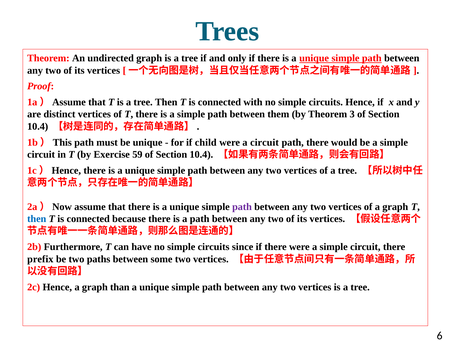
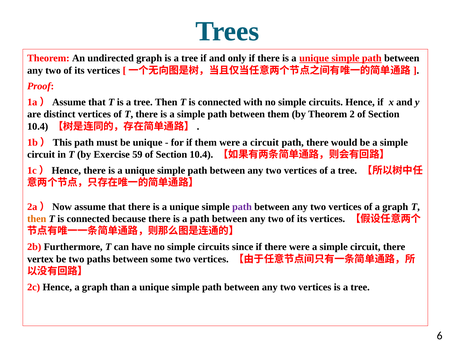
3: 3 -> 2 (352, 114)
if child: child -> them (206, 142)
then colour: blue -> orange (37, 219)
prefix: prefix -> vertex (40, 259)
